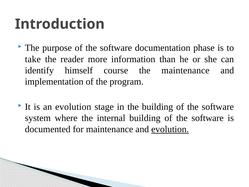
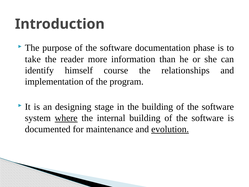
the maintenance: maintenance -> relationships (185, 70)
an evolution: evolution -> designing (73, 107)
where underline: none -> present (66, 118)
